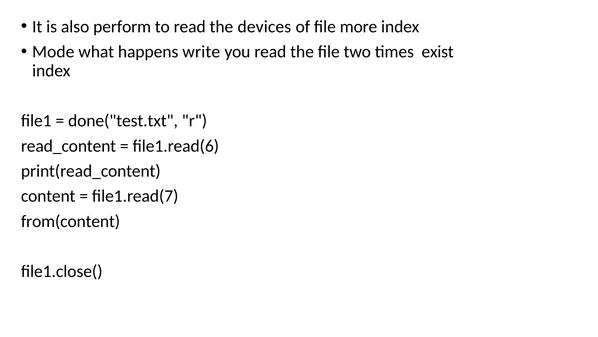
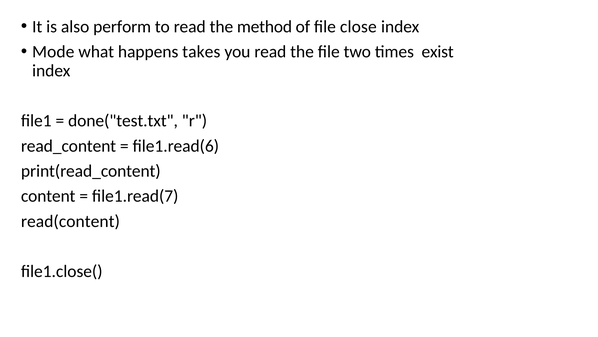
devices: devices -> method (265, 27)
more: more -> close (358, 27)
write: write -> takes (201, 52)
from(content: from(content -> read(content (70, 221)
